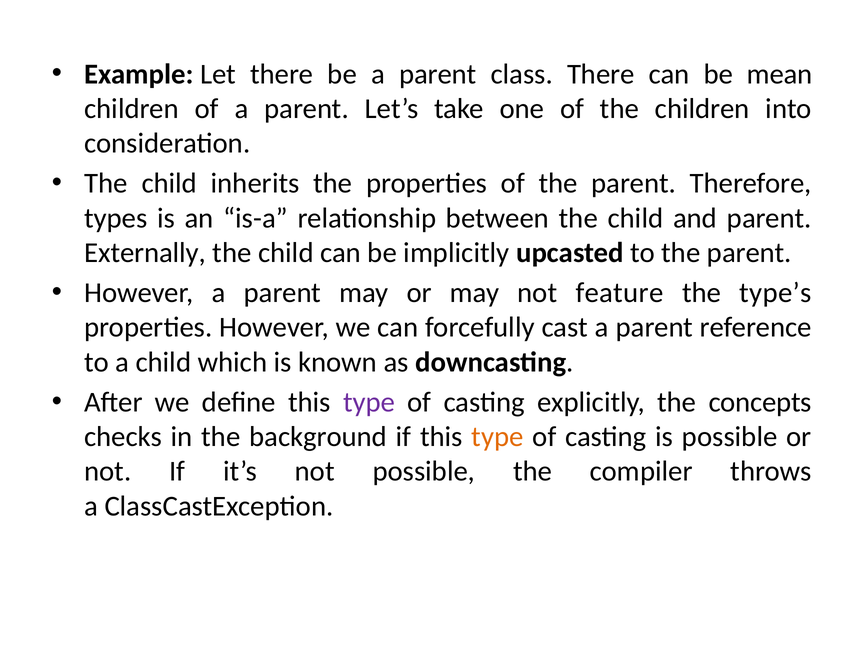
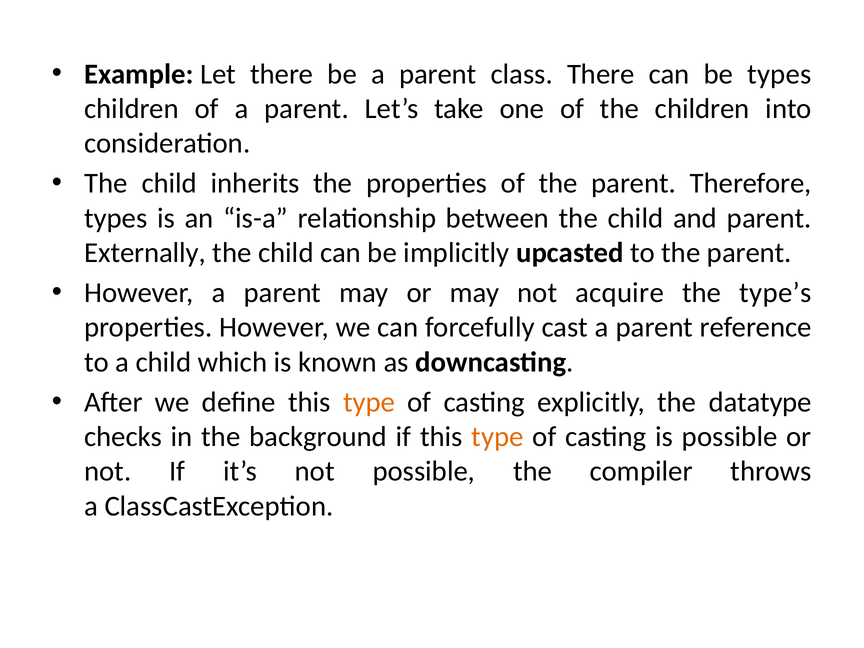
be mean: mean -> types (779, 74)
feature: feature -> acquire (620, 293)
type colour: purple -> orange (369, 402)
concepts: concepts -> datatype (760, 402)
